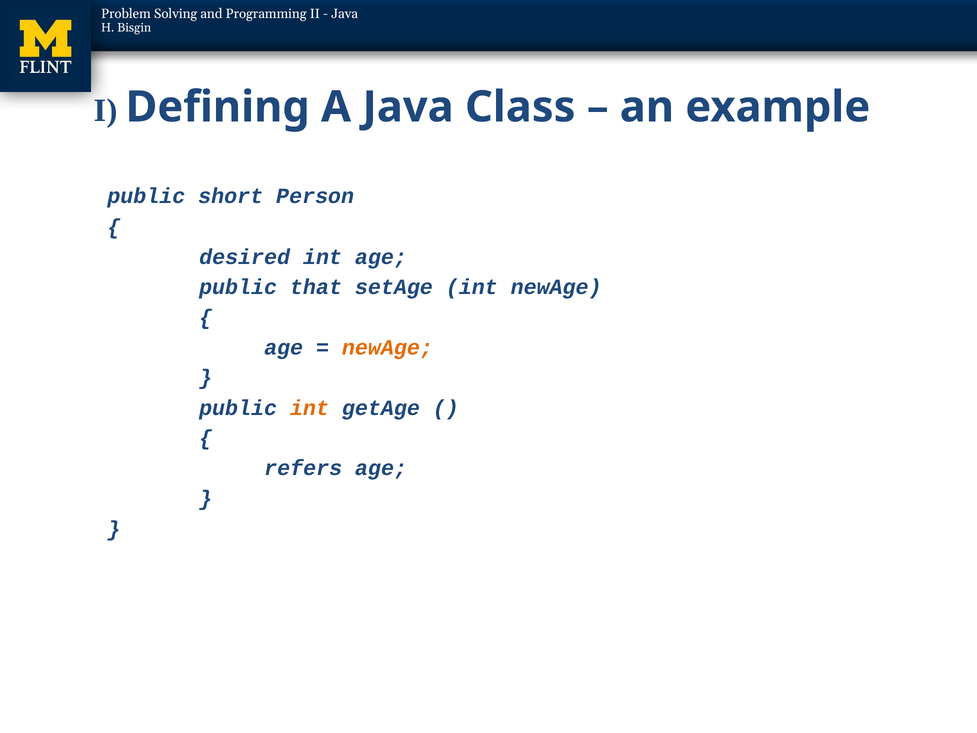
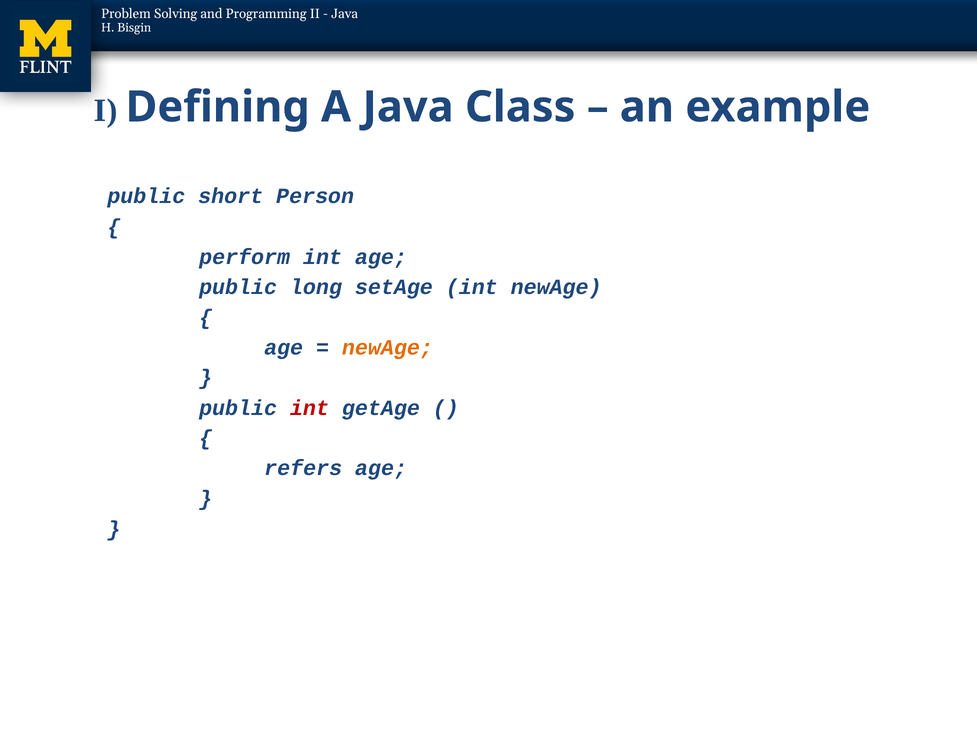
desired: desired -> perform (245, 257)
that: that -> long (316, 287)
int colour: orange -> red (309, 408)
